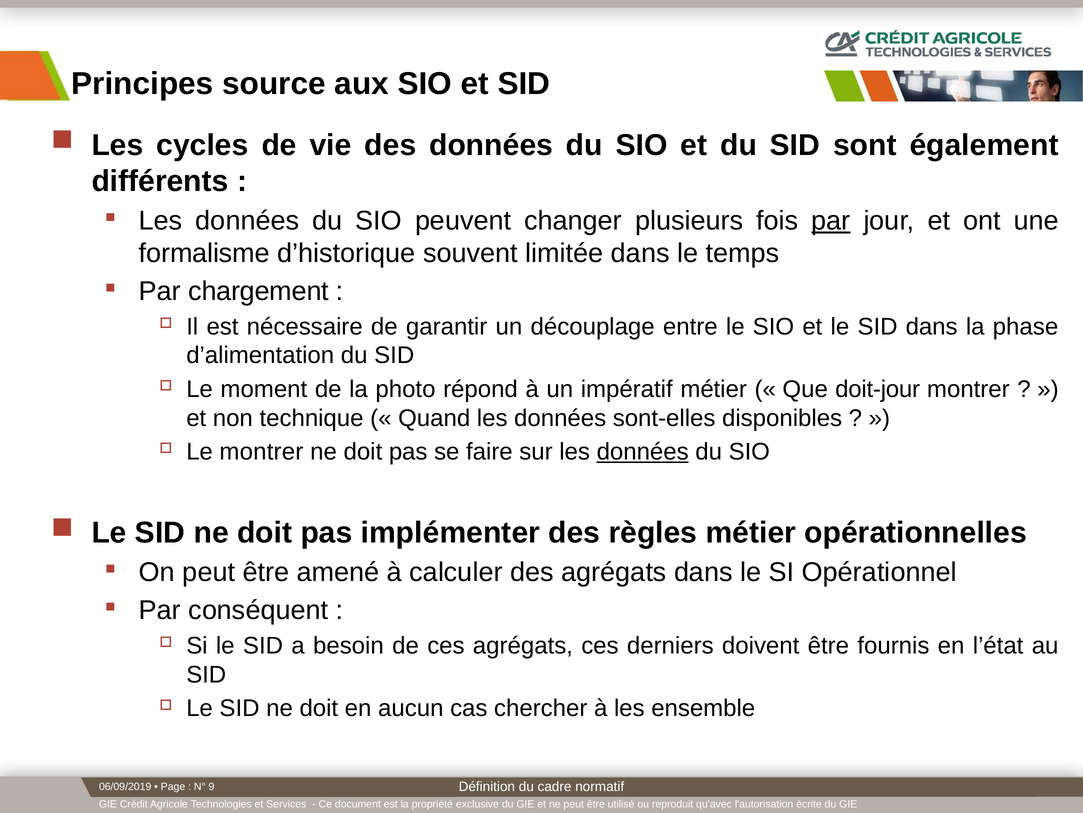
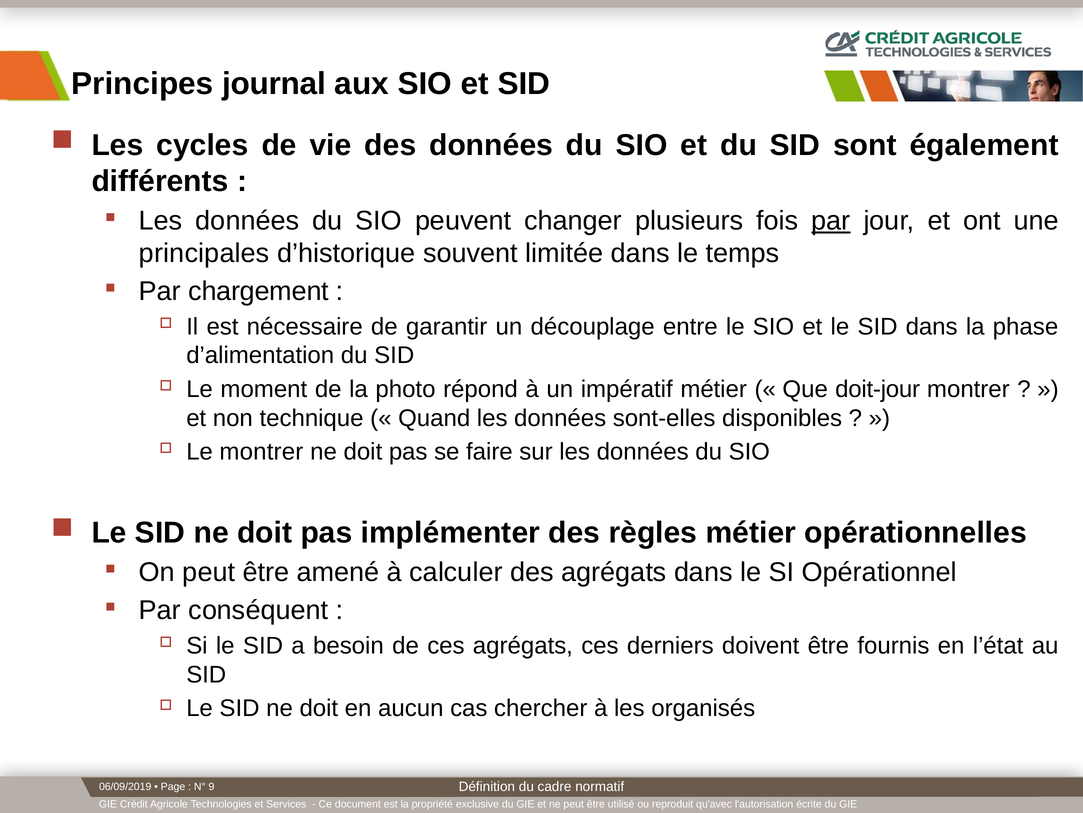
source: source -> journal (274, 84)
formalisme: formalisme -> principales (204, 253)
données underline: present -> none (643, 451)
ensemble: ensemble -> organisés (703, 708)
